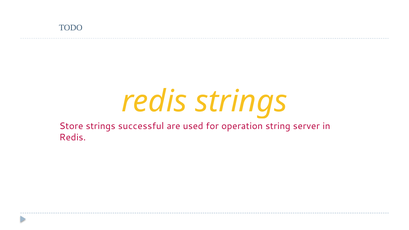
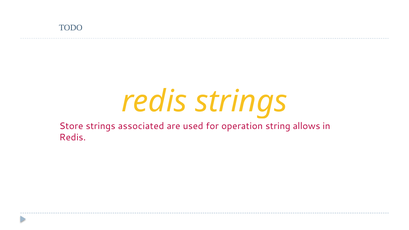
successful: successful -> associated (141, 126)
server: server -> allows (307, 126)
